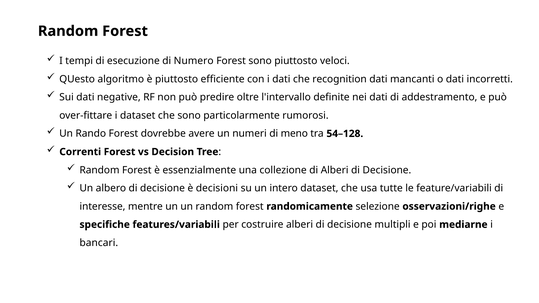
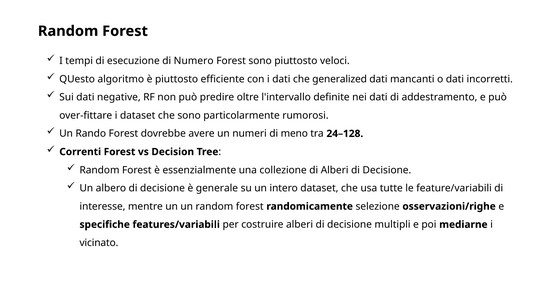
recognition: recognition -> generalized (340, 79)
54–128: 54–128 -> 24–128 (345, 134)
decisioni: decisioni -> generale (217, 188)
bancari: bancari -> vicinato (99, 243)
